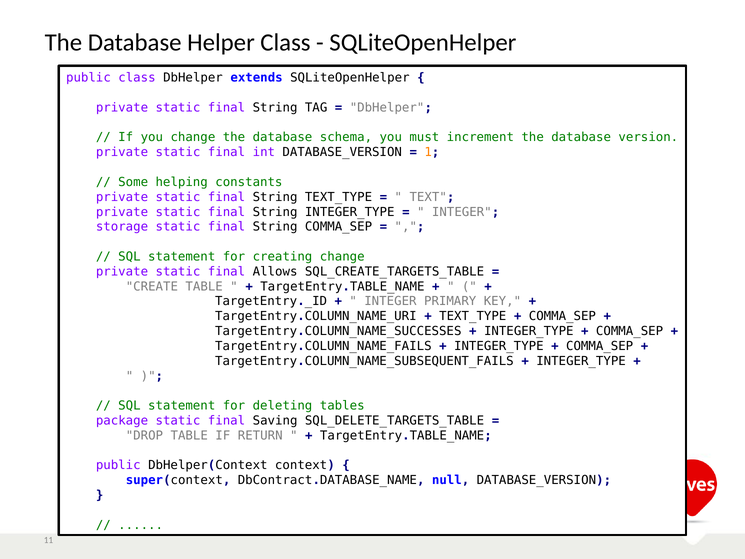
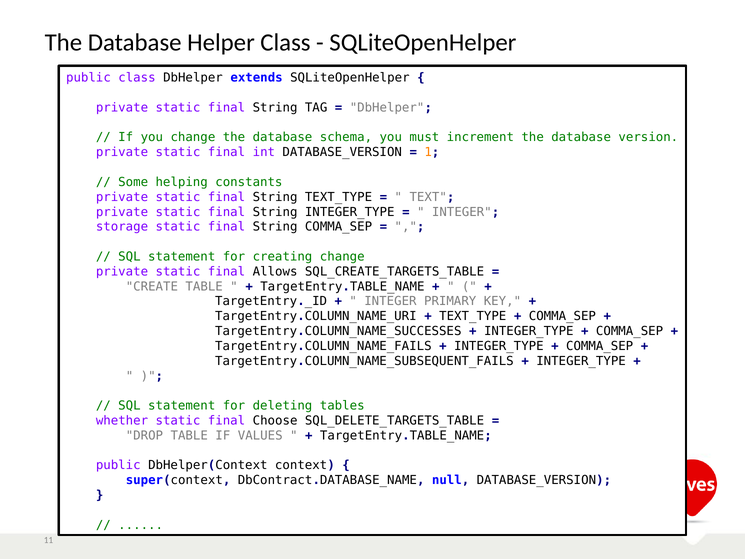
package: package -> whether (122, 420)
Saving: Saving -> Choose (275, 420)
RETURN: RETURN -> VALUES (260, 435)
